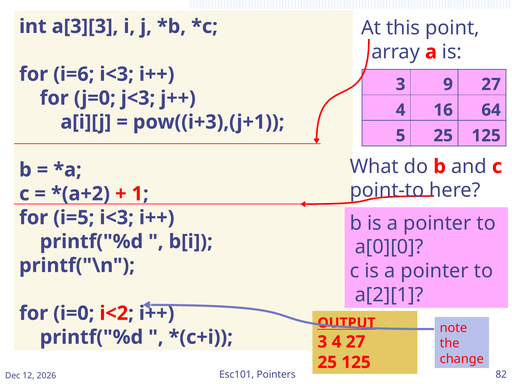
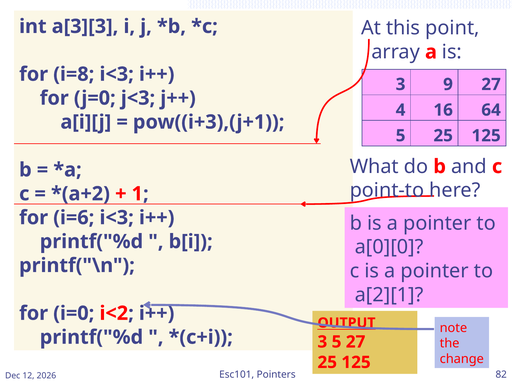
i=6: i=6 -> i=8 (74, 74)
i=5: i=5 -> i=6 (74, 218)
3 4: 4 -> 5 (337, 342)
